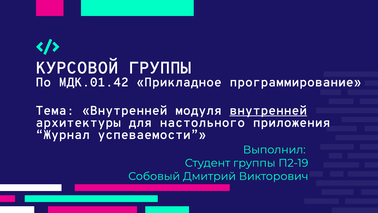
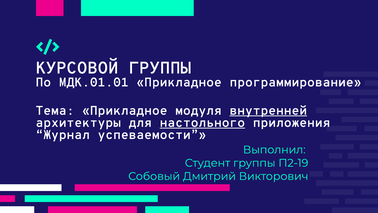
МДК.01.42: МДК.01.42 -> МДК.01.01 (94, 82)
Тема Внутренней: Внутренней -> Прикладное (125, 110)
настольного underline: none -> present (202, 122)
